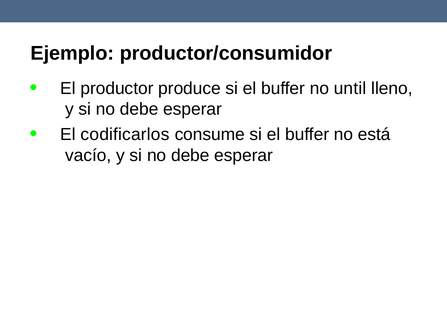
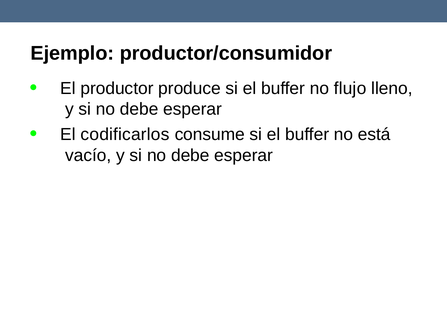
until: until -> flujo (350, 88)
